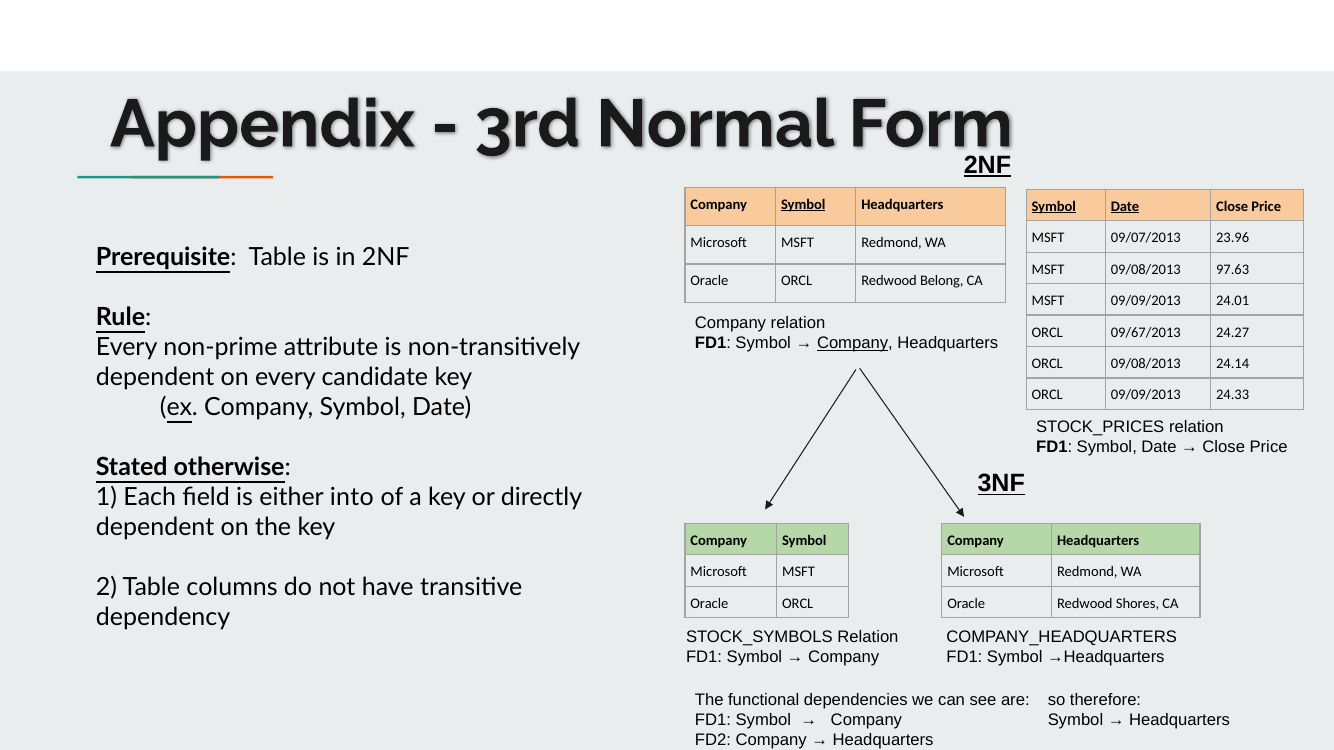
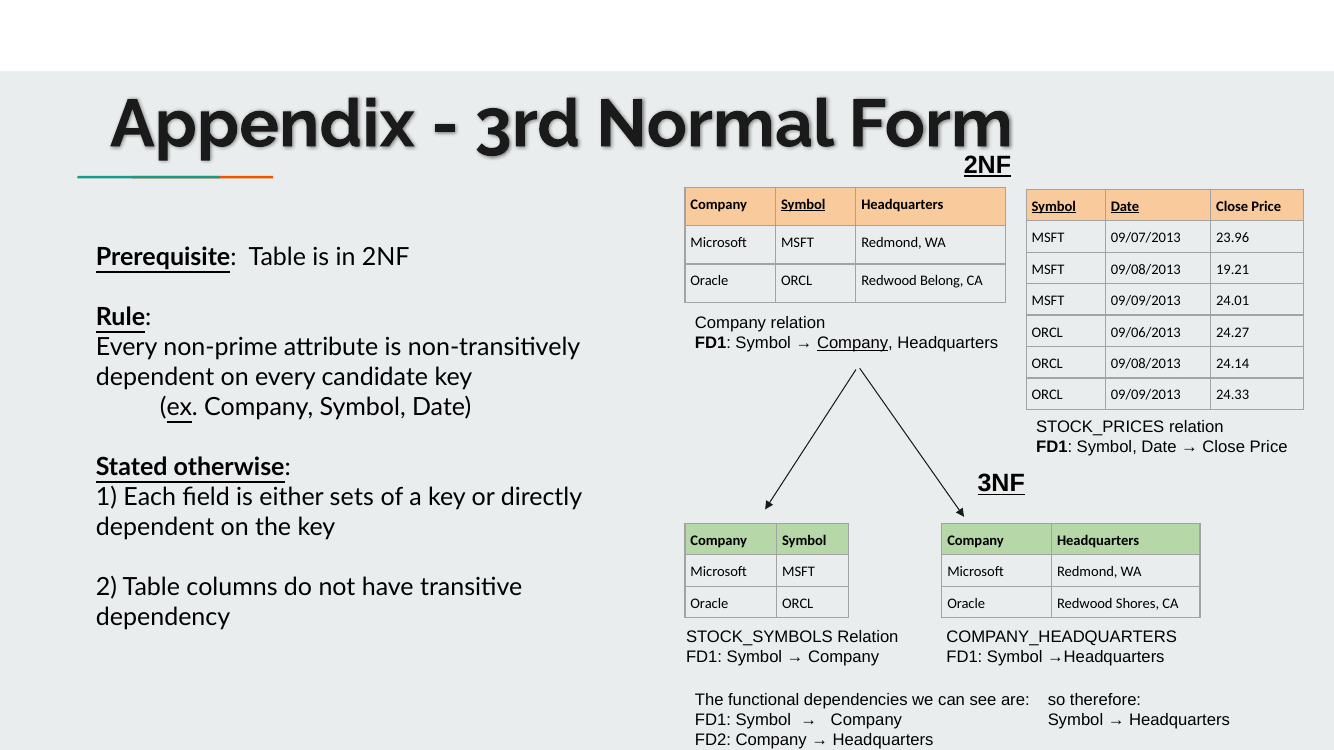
97.63: 97.63 -> 19.21 (1233, 269)
09/67/2013: 09/67/2013 -> 09/06/2013 (1146, 332)
into: into -> sets (352, 498)
